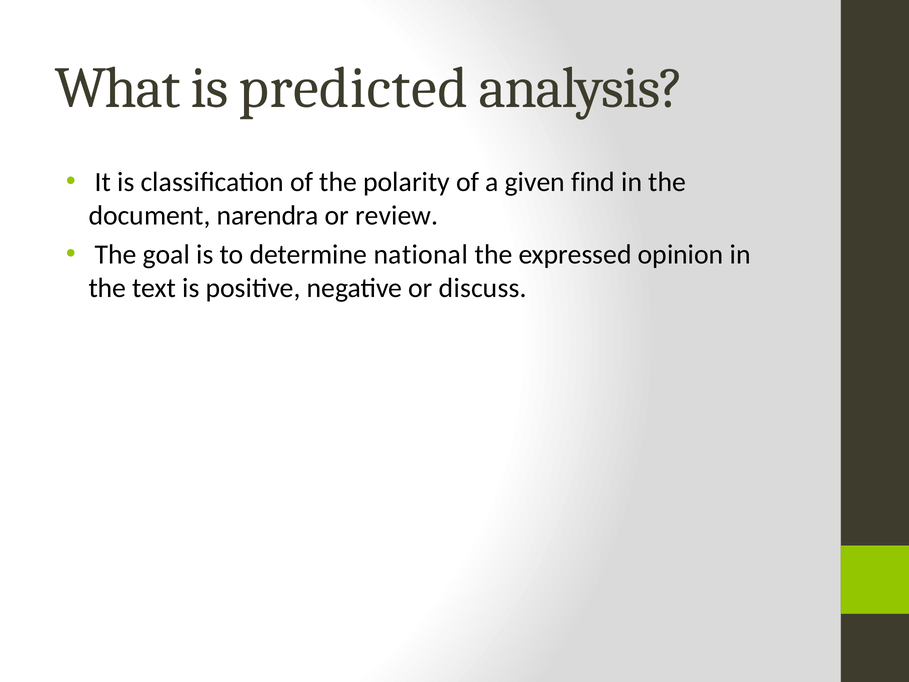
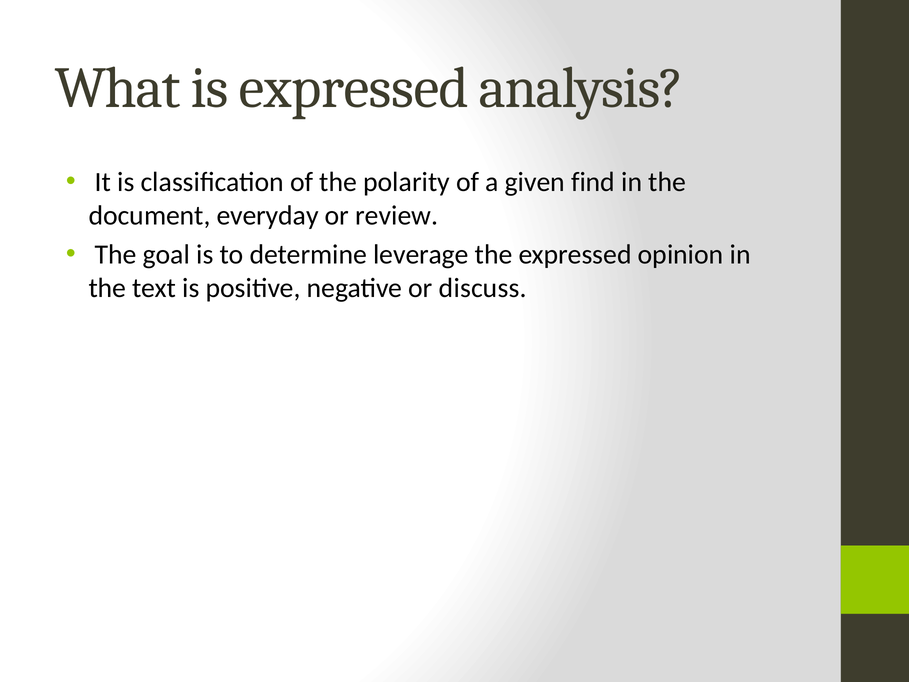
is predicted: predicted -> expressed (354, 88)
narendra: narendra -> everyday (268, 216)
national: national -> leverage (421, 254)
